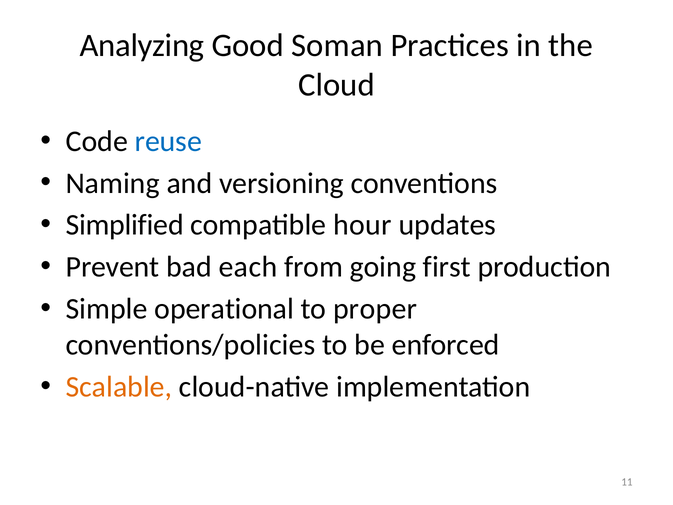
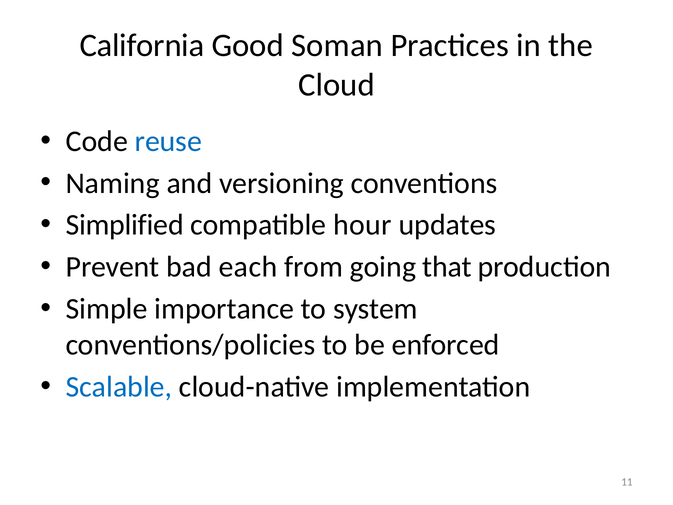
Analyzing: Analyzing -> California (142, 45)
first: first -> that (447, 267)
operational: operational -> importance (224, 309)
proper: proper -> system (375, 309)
Scalable colour: orange -> blue (119, 387)
